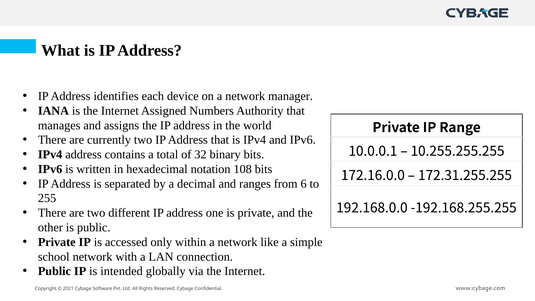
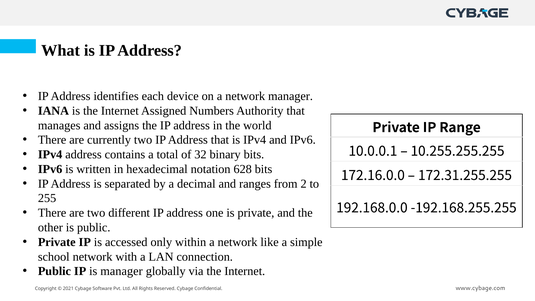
108: 108 -> 628 (243, 169)
6: 6 -> 2 (304, 184)
is intended: intended -> manager (122, 271)
